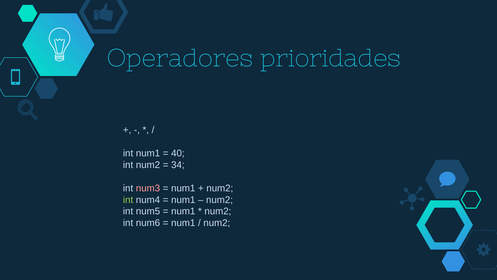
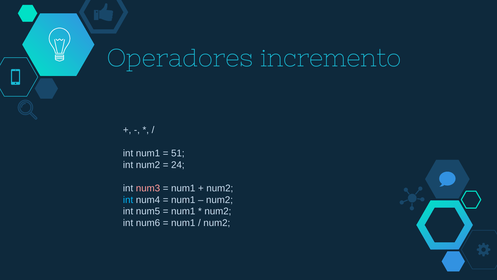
prioridades: prioridades -> incremento (331, 58)
40: 40 -> 51 (178, 153)
34: 34 -> 24 (178, 165)
int colour: light green -> light blue (128, 200)
